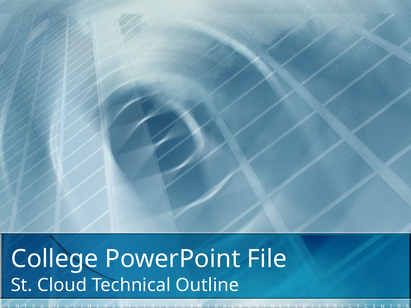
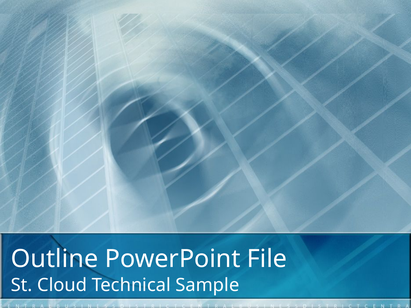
College: College -> Outline (55, 259)
Outline: Outline -> Sample (207, 285)
